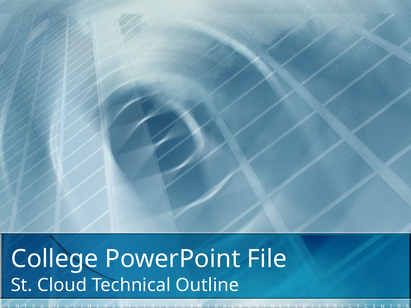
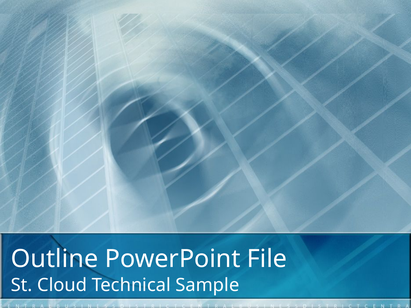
College: College -> Outline (55, 259)
Outline: Outline -> Sample (207, 285)
